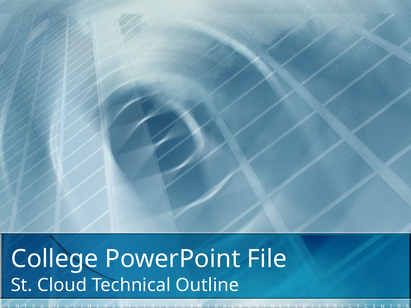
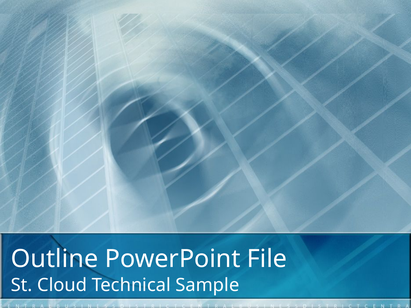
College: College -> Outline (55, 259)
Outline: Outline -> Sample (207, 285)
